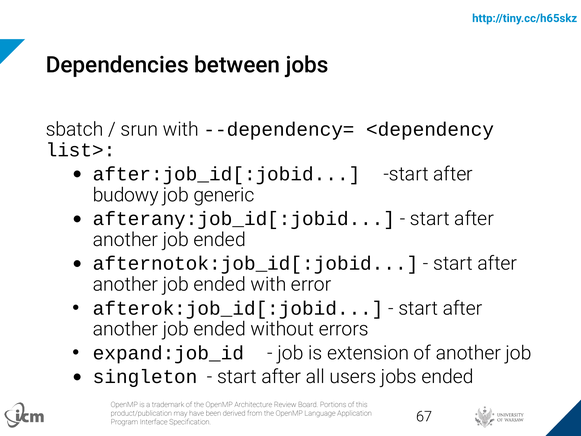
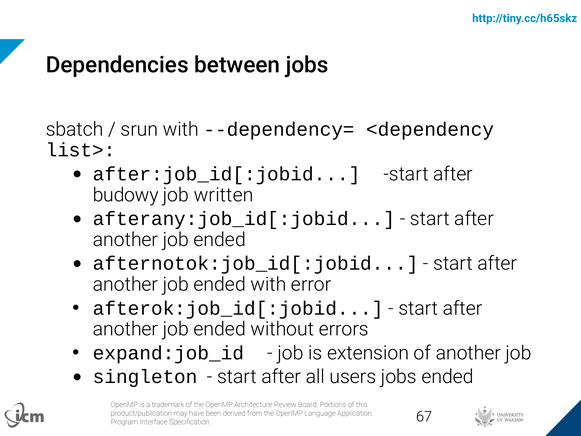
generic: generic -> written (224, 195)
